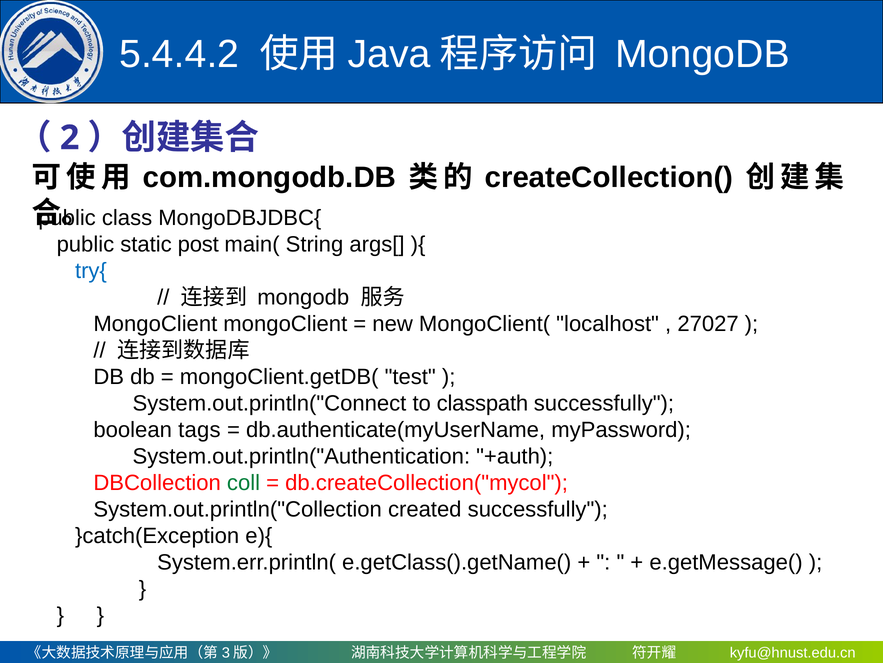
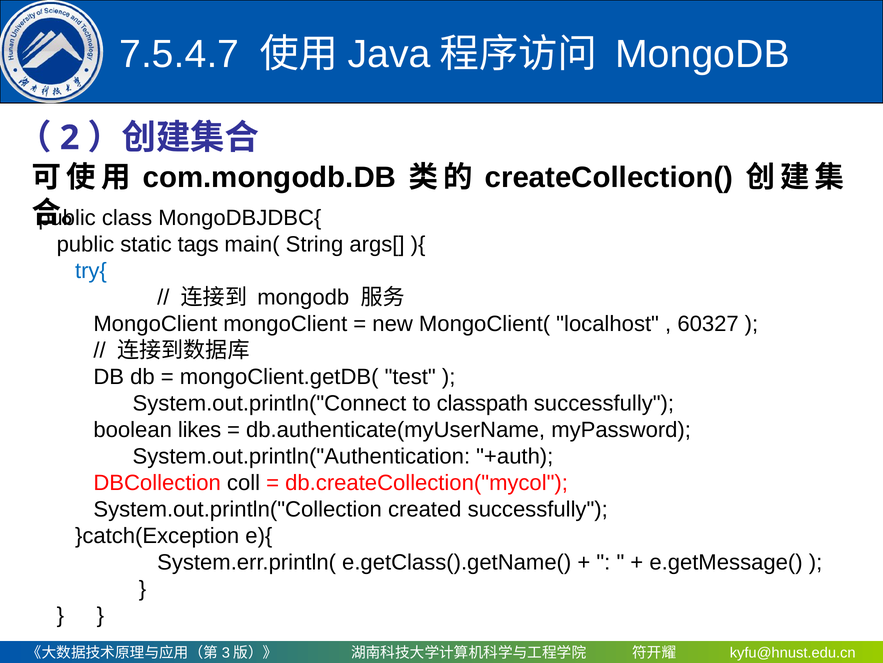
5.4.4.2: 5.4.4.2 -> 7.5.4.7 (179, 54)
post: post -> tags (198, 244)
27027: 27027 -> 60327 (708, 323)
tags: tags -> likes (200, 429)
coll colour: green -> black (244, 482)
